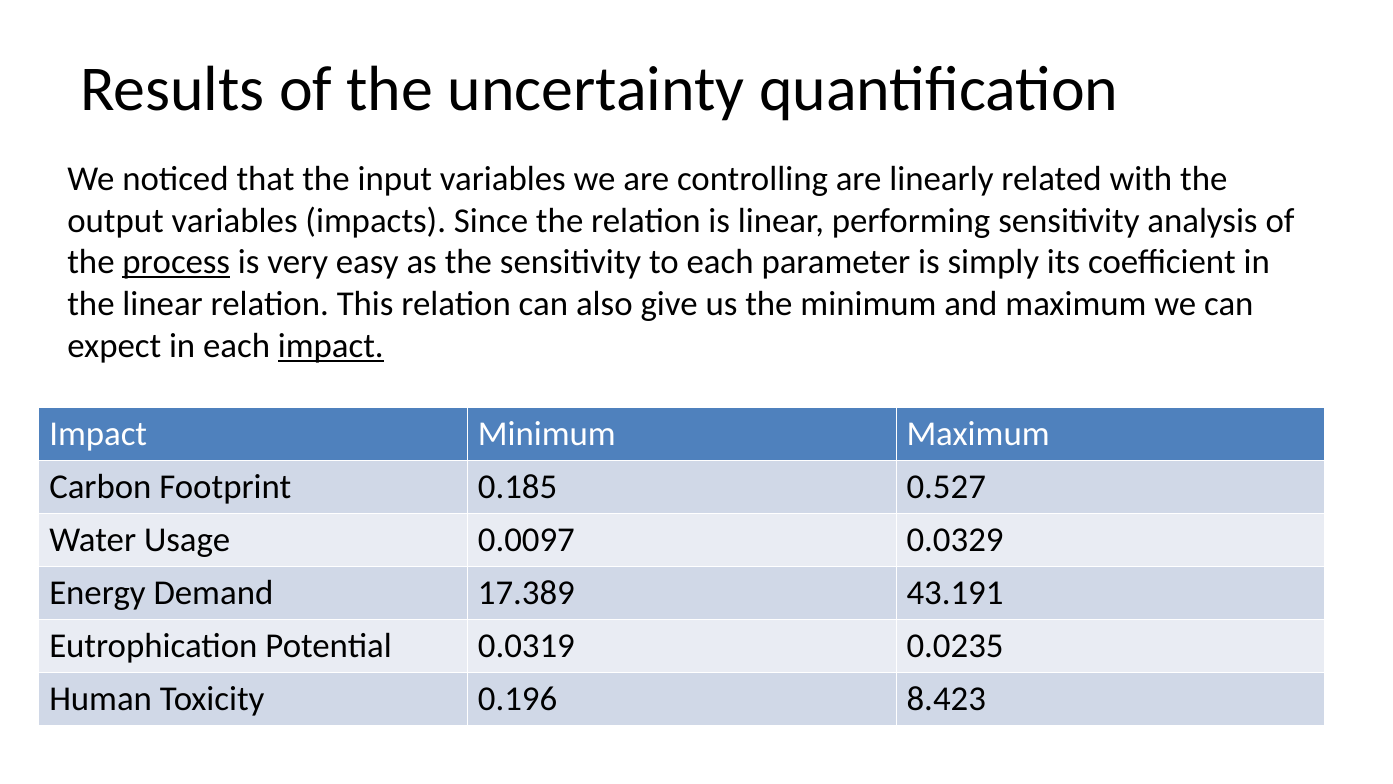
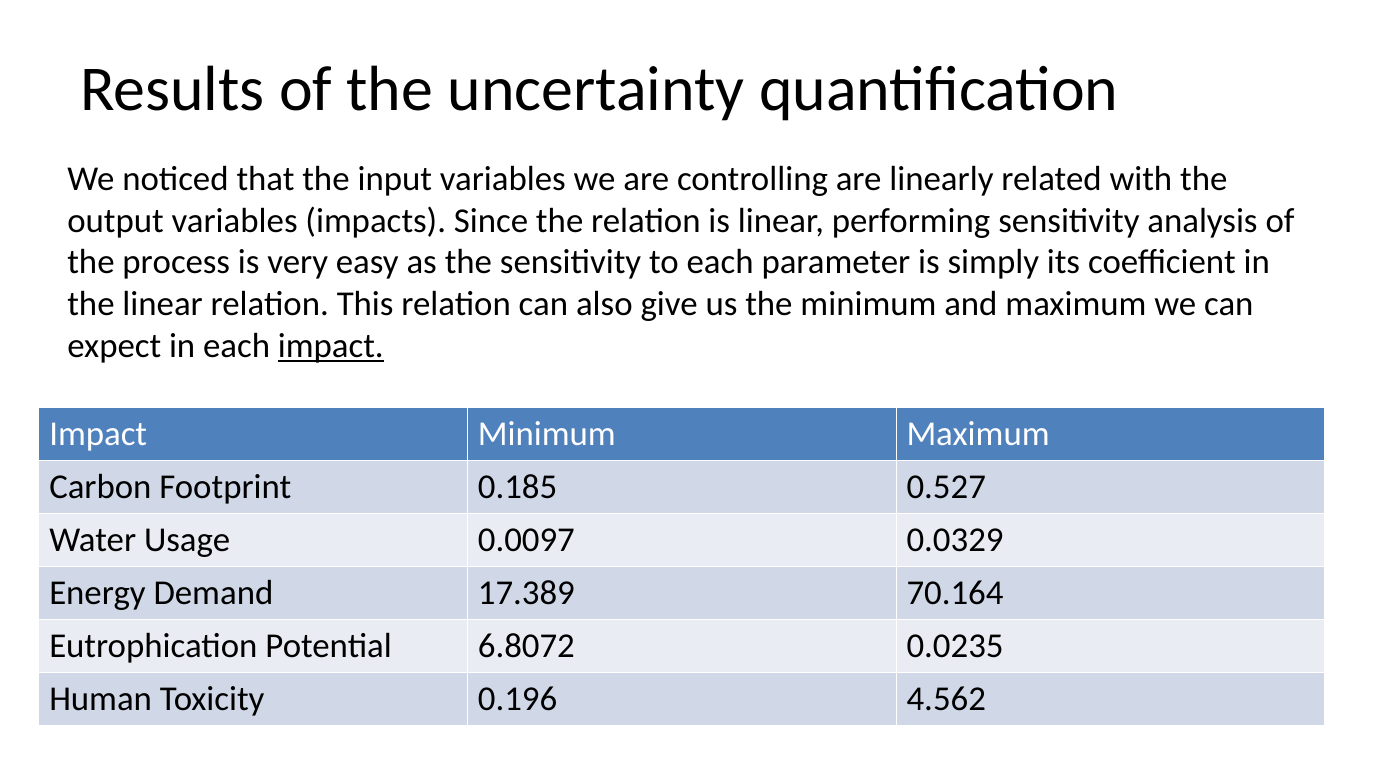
process underline: present -> none (176, 262)
43.191: 43.191 -> 70.164 (955, 593)
0.0319: 0.0319 -> 6.8072 (526, 646)
8.423: 8.423 -> 4.562 (946, 699)
